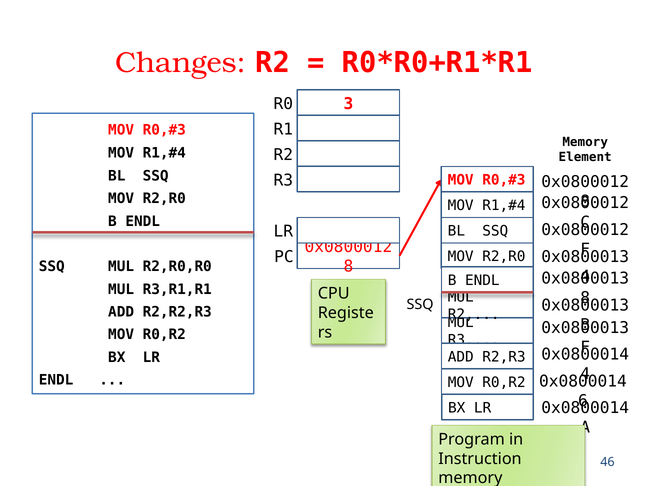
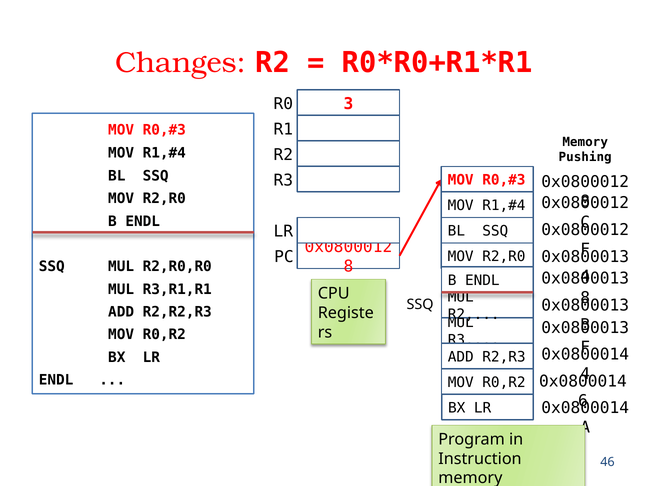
Element: Element -> Pushing (585, 157)
